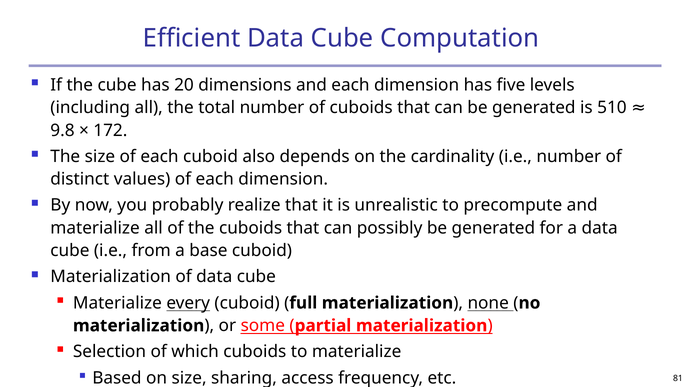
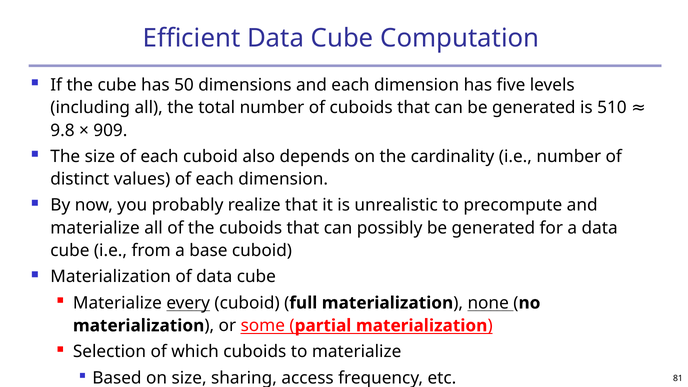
20: 20 -> 50 (184, 85)
172: 172 -> 909 (110, 130)
